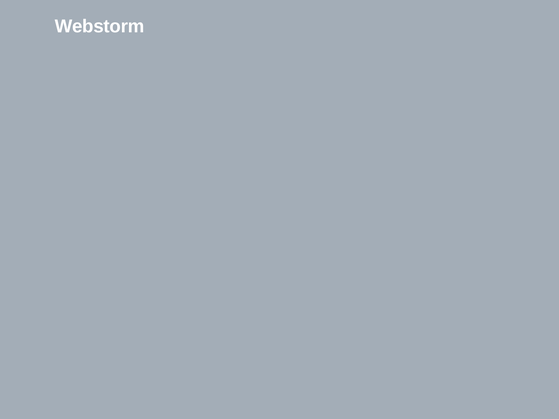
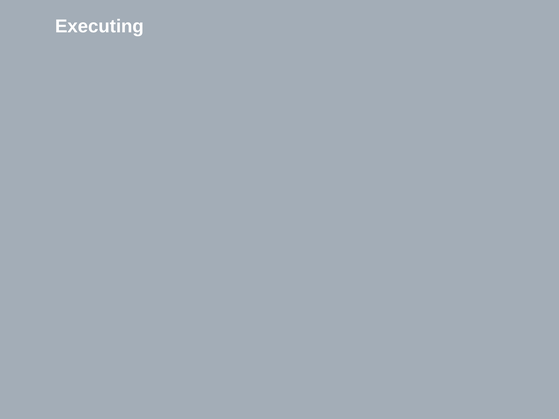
Webstorm: Webstorm -> Executing (99, 26)
